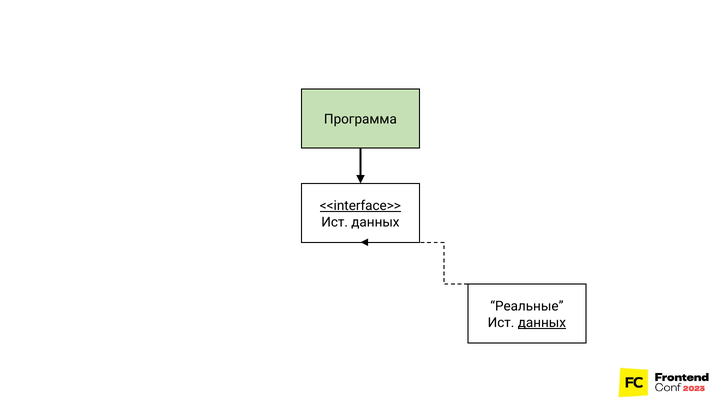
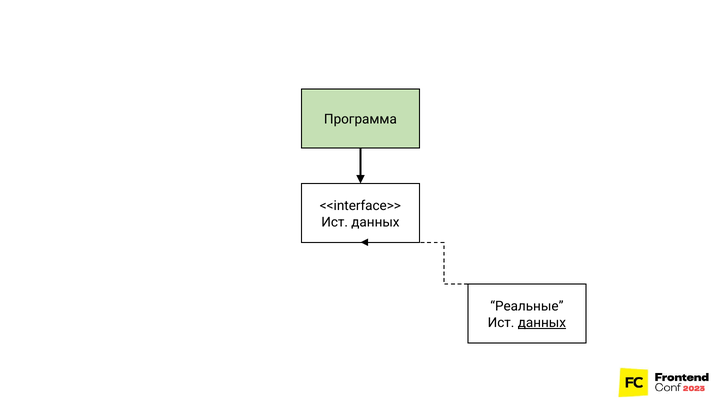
<<interface>> underline: present -> none (360, 206)
